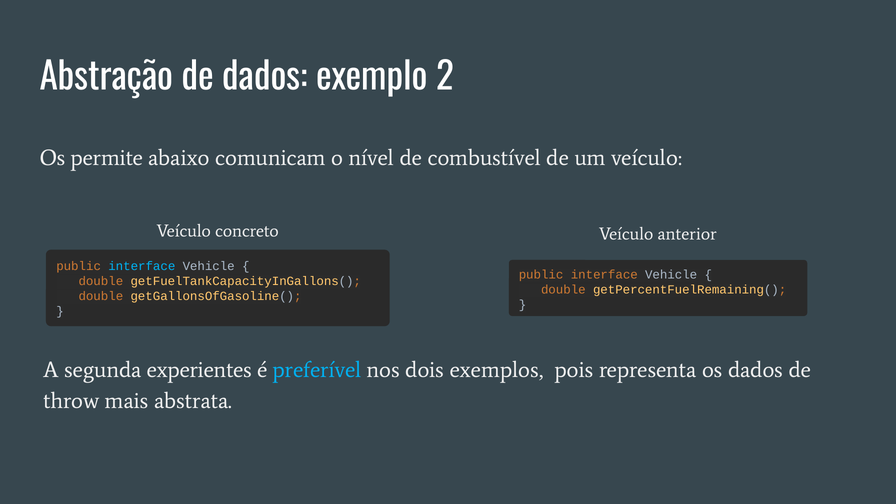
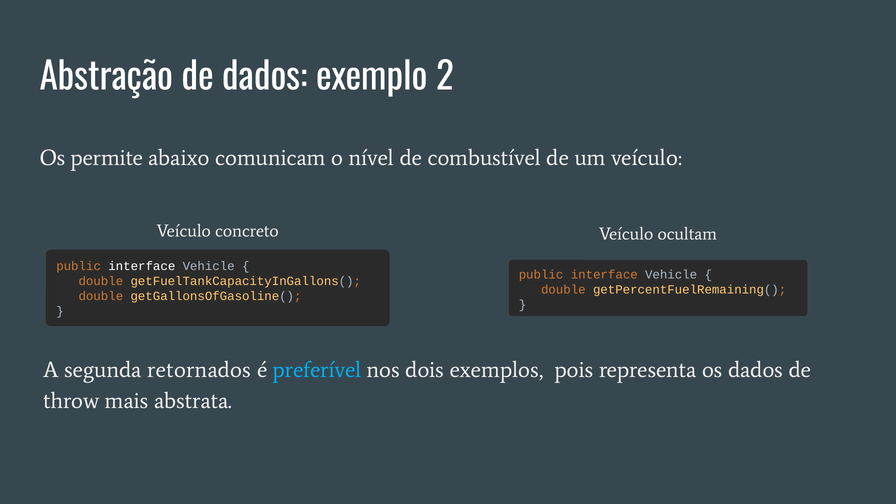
anterior: anterior -> ocultam (687, 234)
interface colour: light blue -> white (142, 266)
experientes: experientes -> retornados (199, 370)
